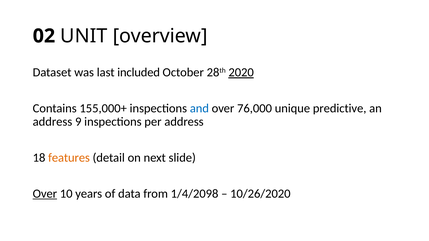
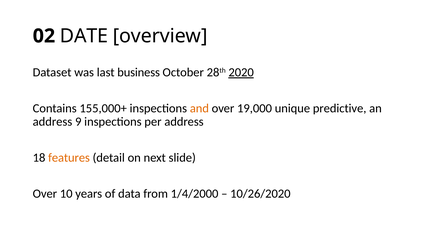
UNIT: UNIT -> DATE (84, 36)
included: included -> business (139, 73)
and colour: blue -> orange (199, 109)
76,000: 76,000 -> 19,000 (255, 109)
Over underline: present -> none (45, 194)
1/4/2098: 1/4/2098 -> 1/4/2000 (195, 194)
